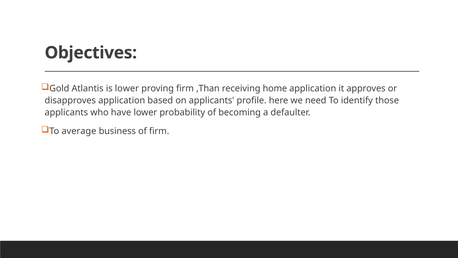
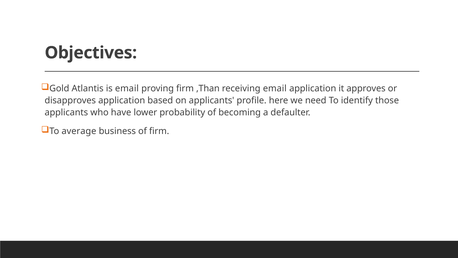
is lower: lower -> email (127, 89)
receiving home: home -> email (275, 89)
